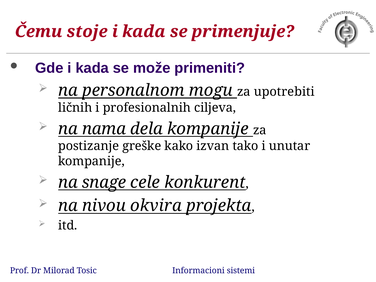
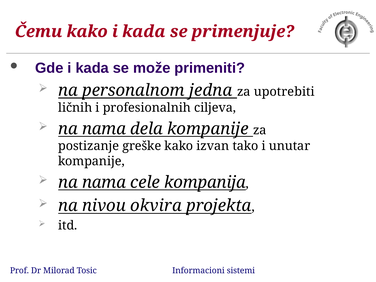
Čemu stoje: stoje -> kako (87, 32)
mogu: mogu -> jedna (211, 90)
snage: snage -> nama (104, 182)
konkurent: konkurent -> kompanija (205, 182)
